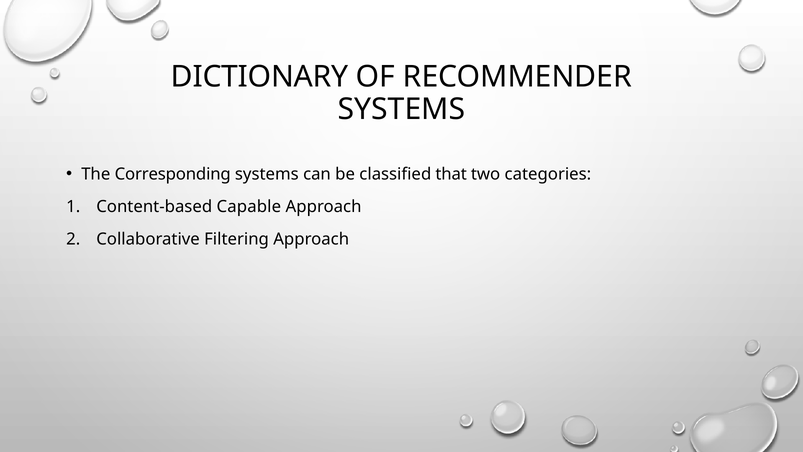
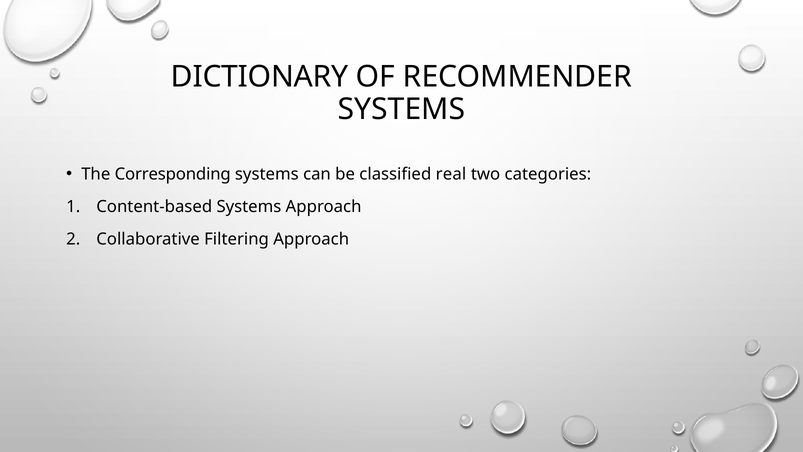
that: that -> real (451, 174)
Content-based Capable: Capable -> Systems (249, 207)
